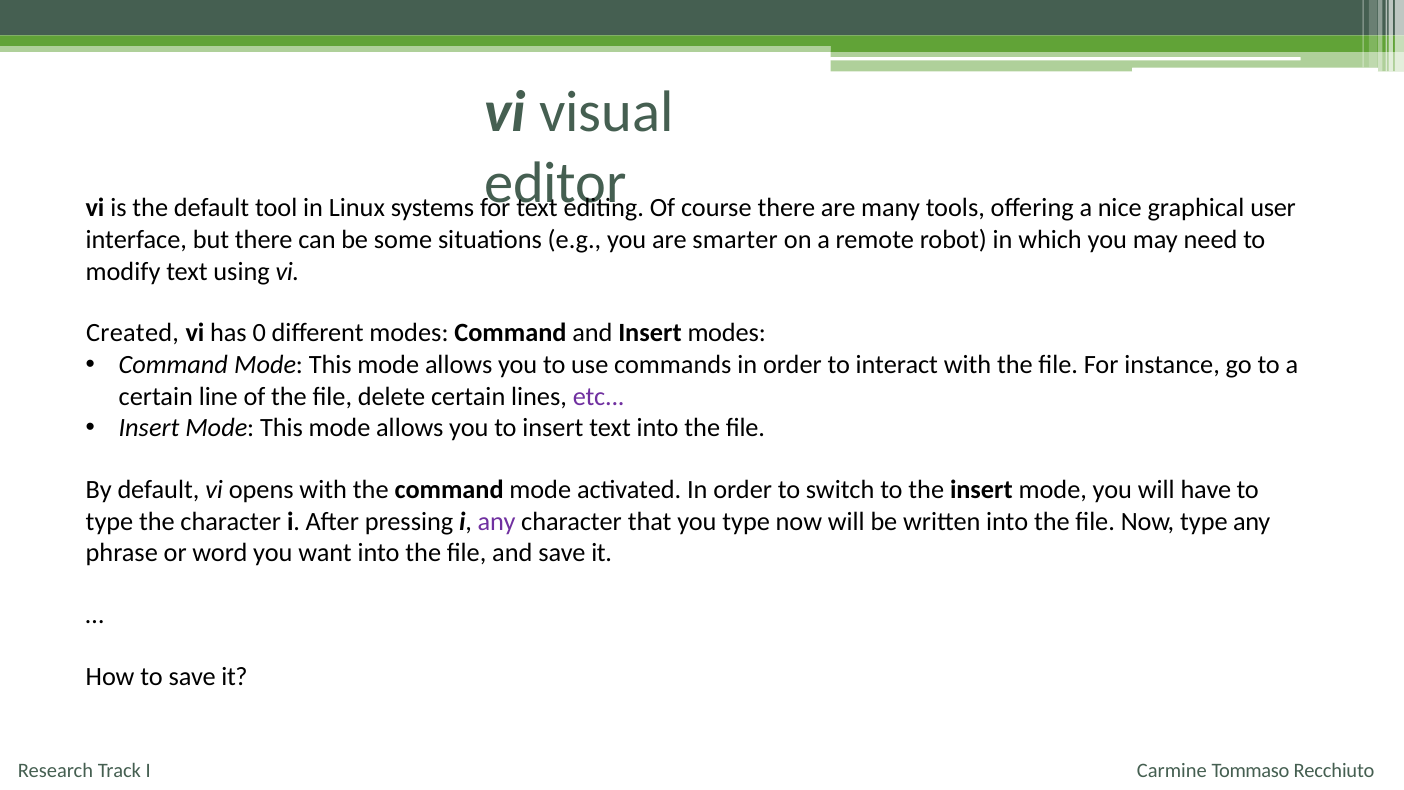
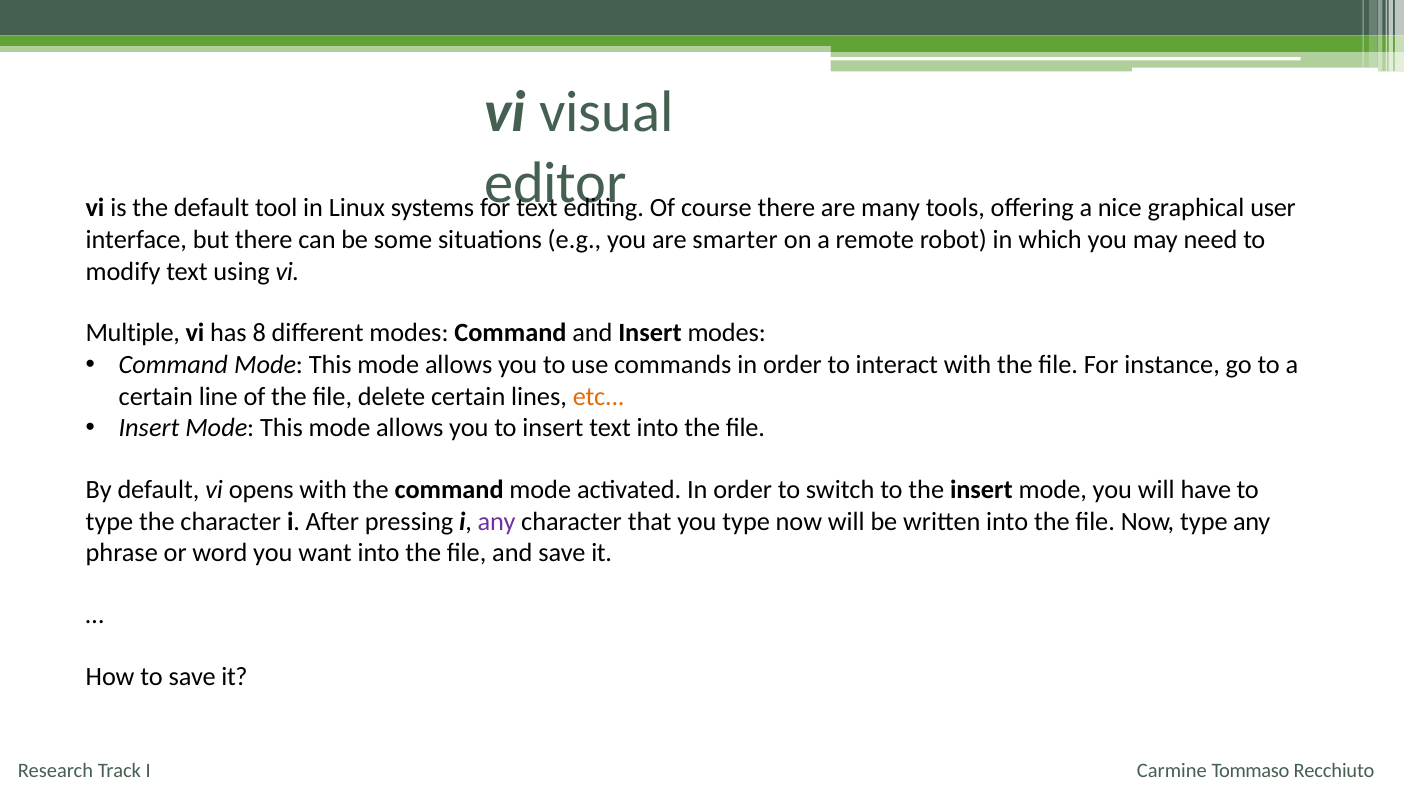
Created: Created -> Multiple (133, 333)
0: 0 -> 8 (259, 333)
etc colour: purple -> orange (599, 396)
